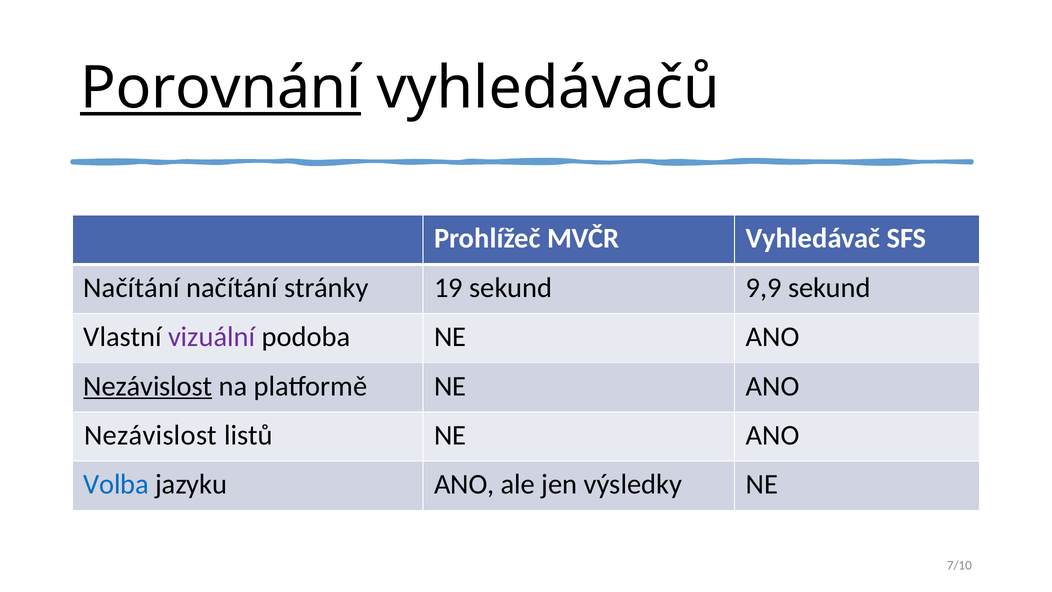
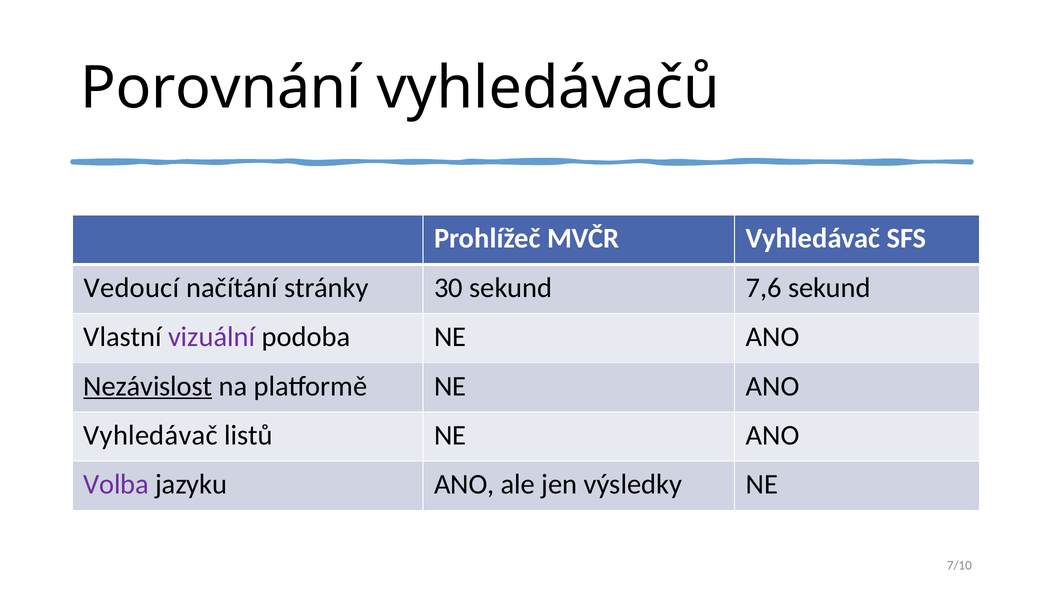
Porovnání underline: present -> none (221, 88)
Načítání: Načítání -> Vedoucí (132, 288)
19: 19 -> 30 (448, 288)
9,9: 9,9 -> 7,6 (764, 288)
Nezávislost: Nezávislost -> Vyhledávač (151, 435)
Volba colour: blue -> purple (116, 484)
